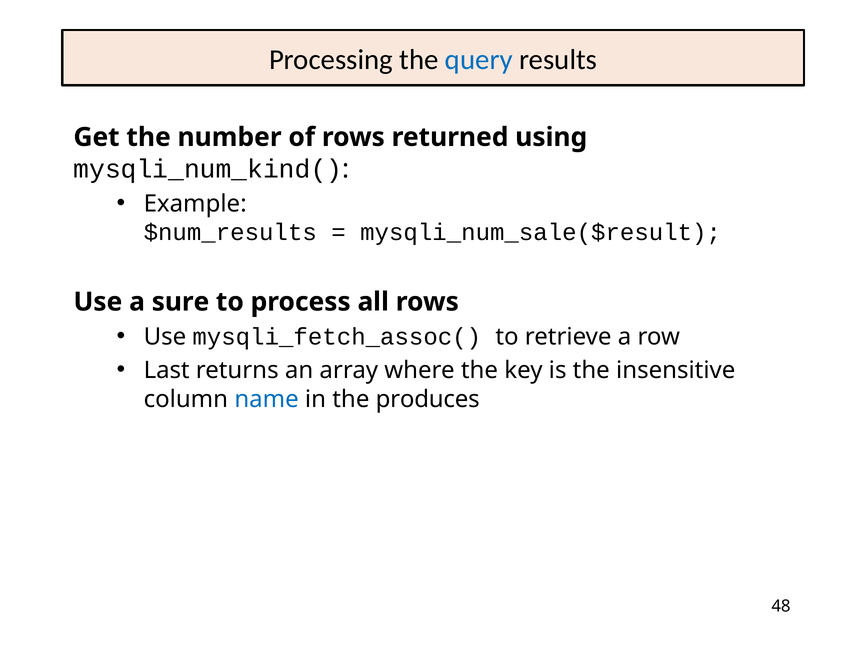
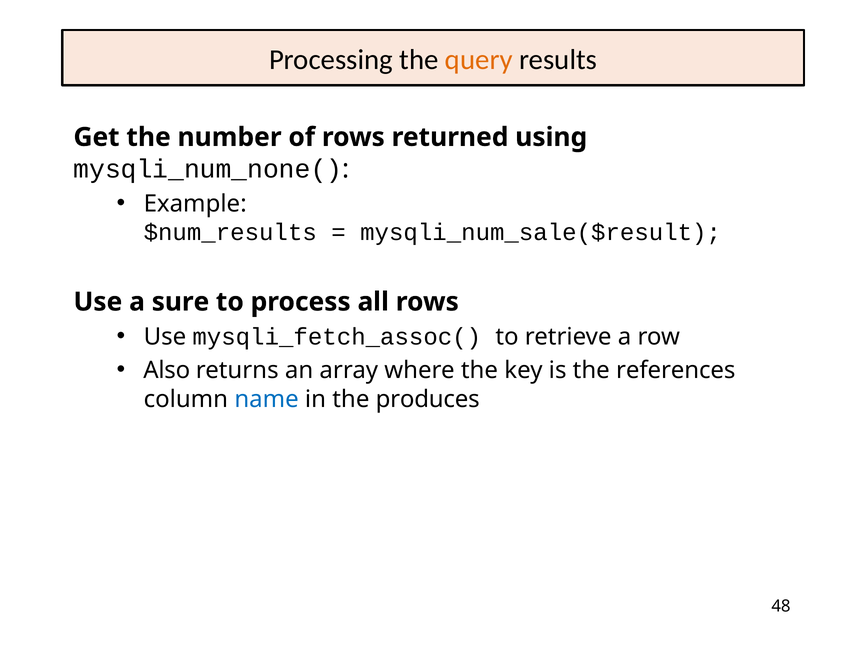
query colour: blue -> orange (479, 60)
mysqli_num_kind(: mysqli_num_kind( -> mysqli_num_none( (208, 169)
Last: Last -> Also (167, 370)
insensitive: insensitive -> references (676, 370)
